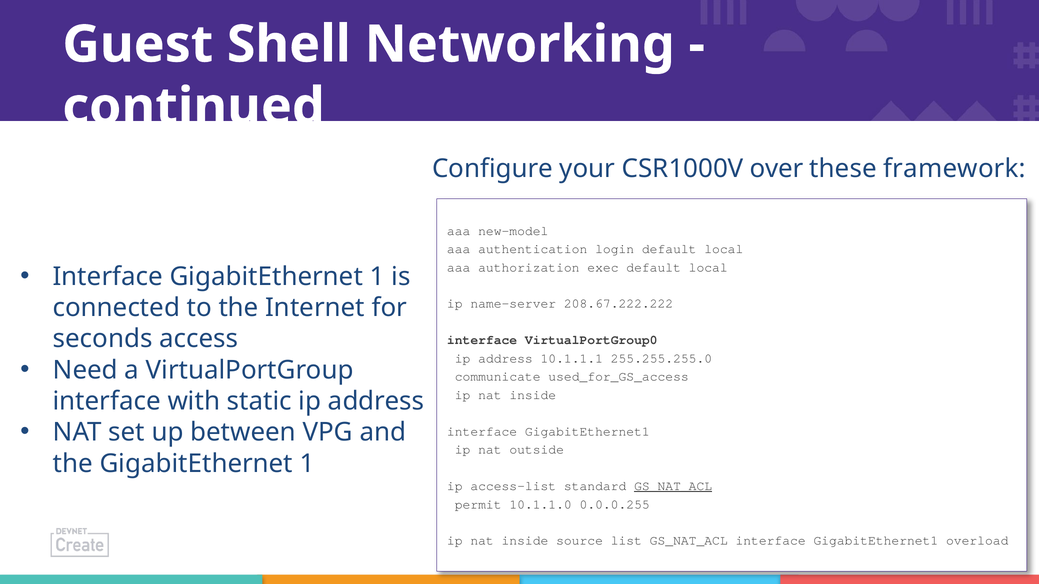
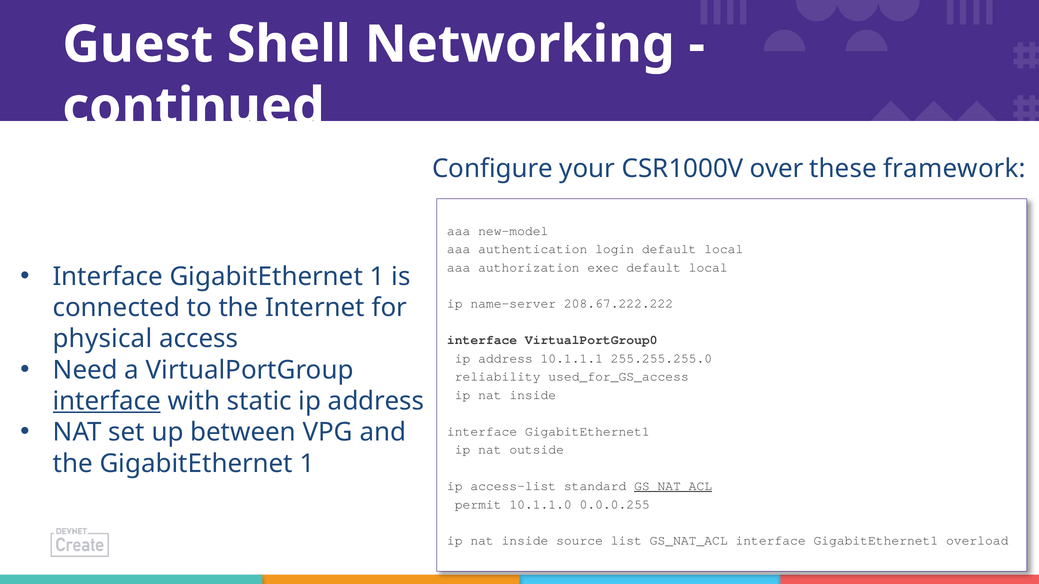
seconds: seconds -> physical (103, 339)
communicate: communicate -> reliability (498, 377)
interface underline: none -> present (107, 401)
